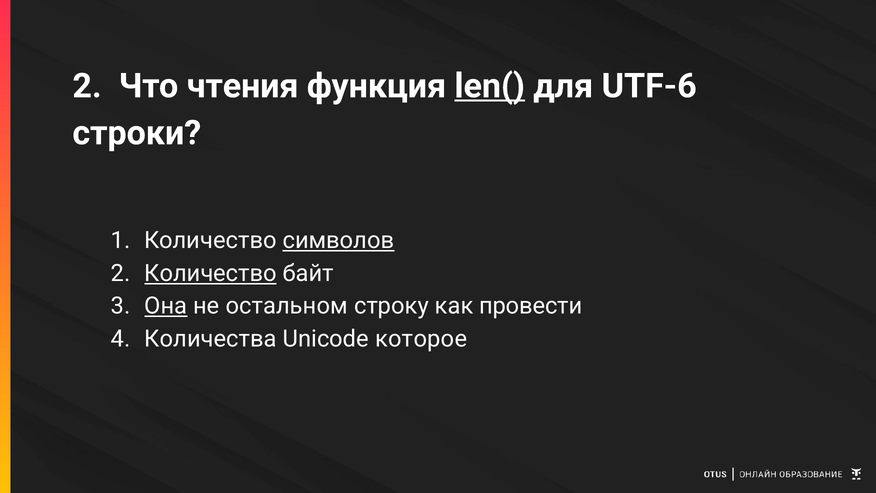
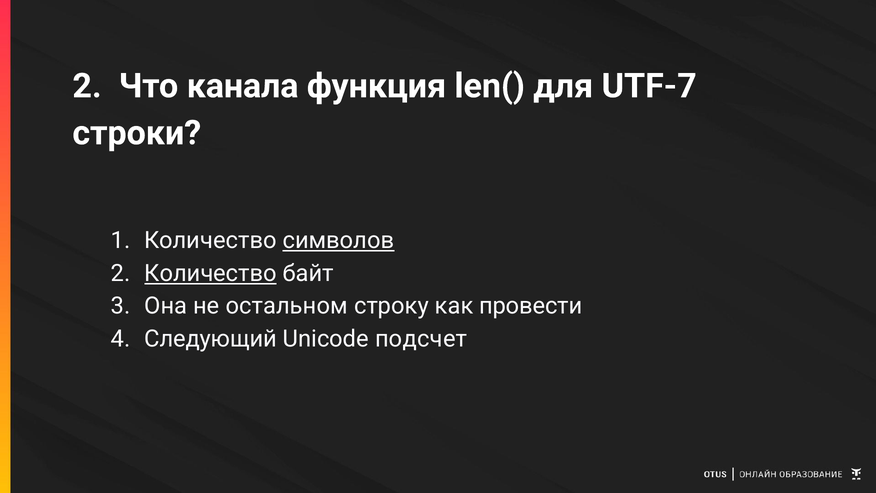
чтения: чтения -> канала (243, 86)
len( underline: present -> none (490, 86)
UTF-6: UTF-6 -> UTF-7 (649, 86)
Она underline: present -> none (166, 306)
Количества: Количества -> Следующий (211, 339)
которое: которое -> подсчет (421, 339)
